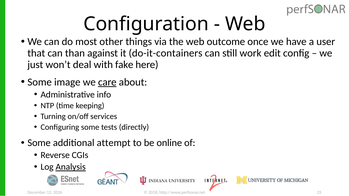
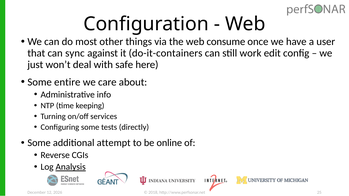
outcome: outcome -> consume (226, 42)
than: than -> sync (75, 53)
fake: fake -> safe (124, 65)
image: image -> entire (67, 82)
care underline: present -> none (107, 82)
